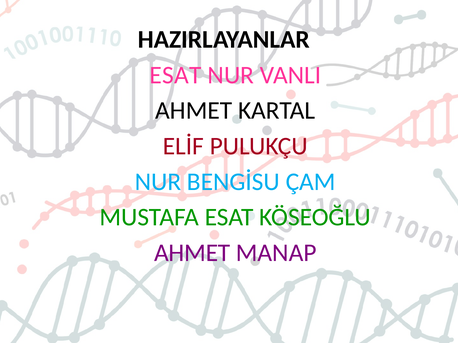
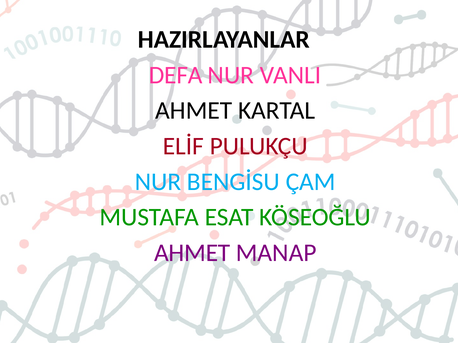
ESAT: ESAT -> DEFA (176, 75)
